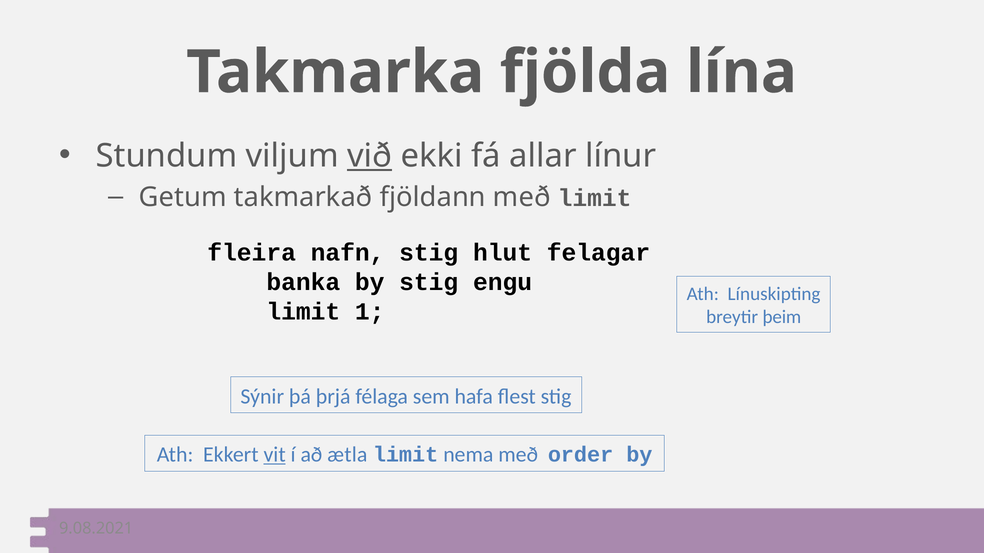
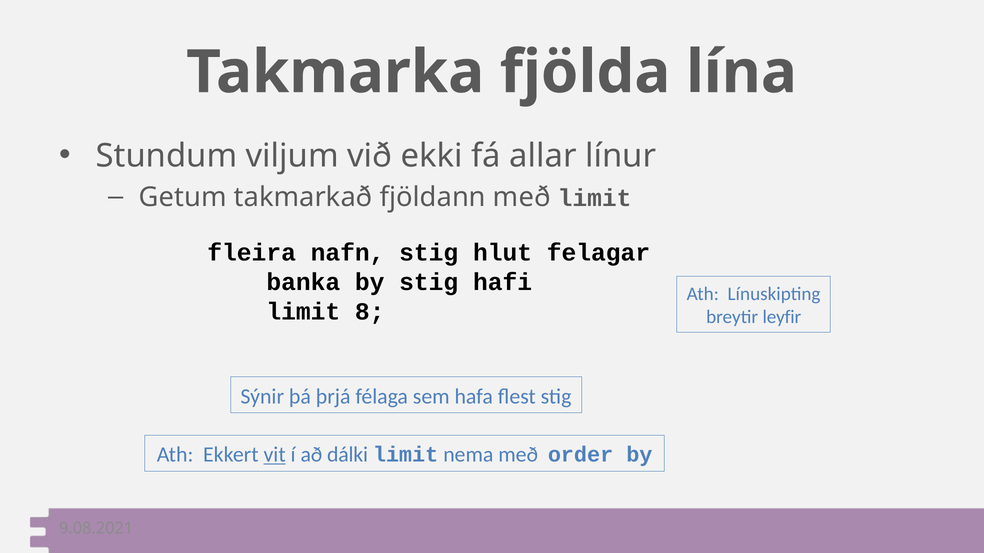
við underline: present -> none (370, 156)
engu: engu -> hafi (503, 283)
1: 1 -> 8 (370, 312)
þeim: þeim -> leyfir (782, 317)
ætla: ætla -> dálki (348, 455)
